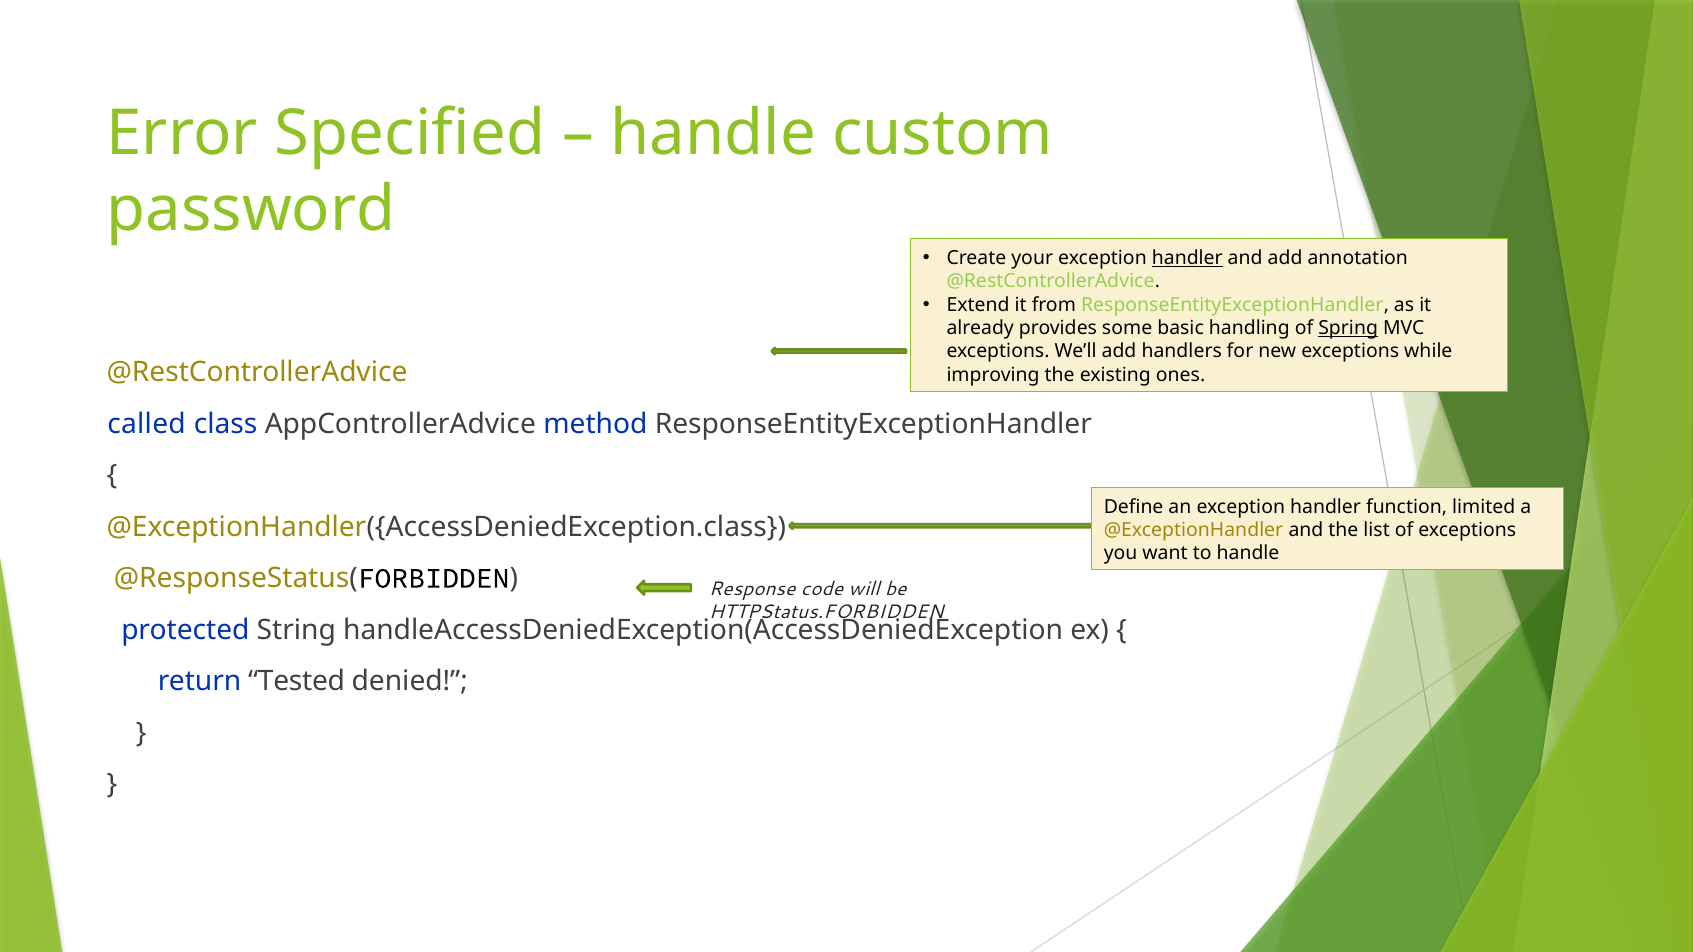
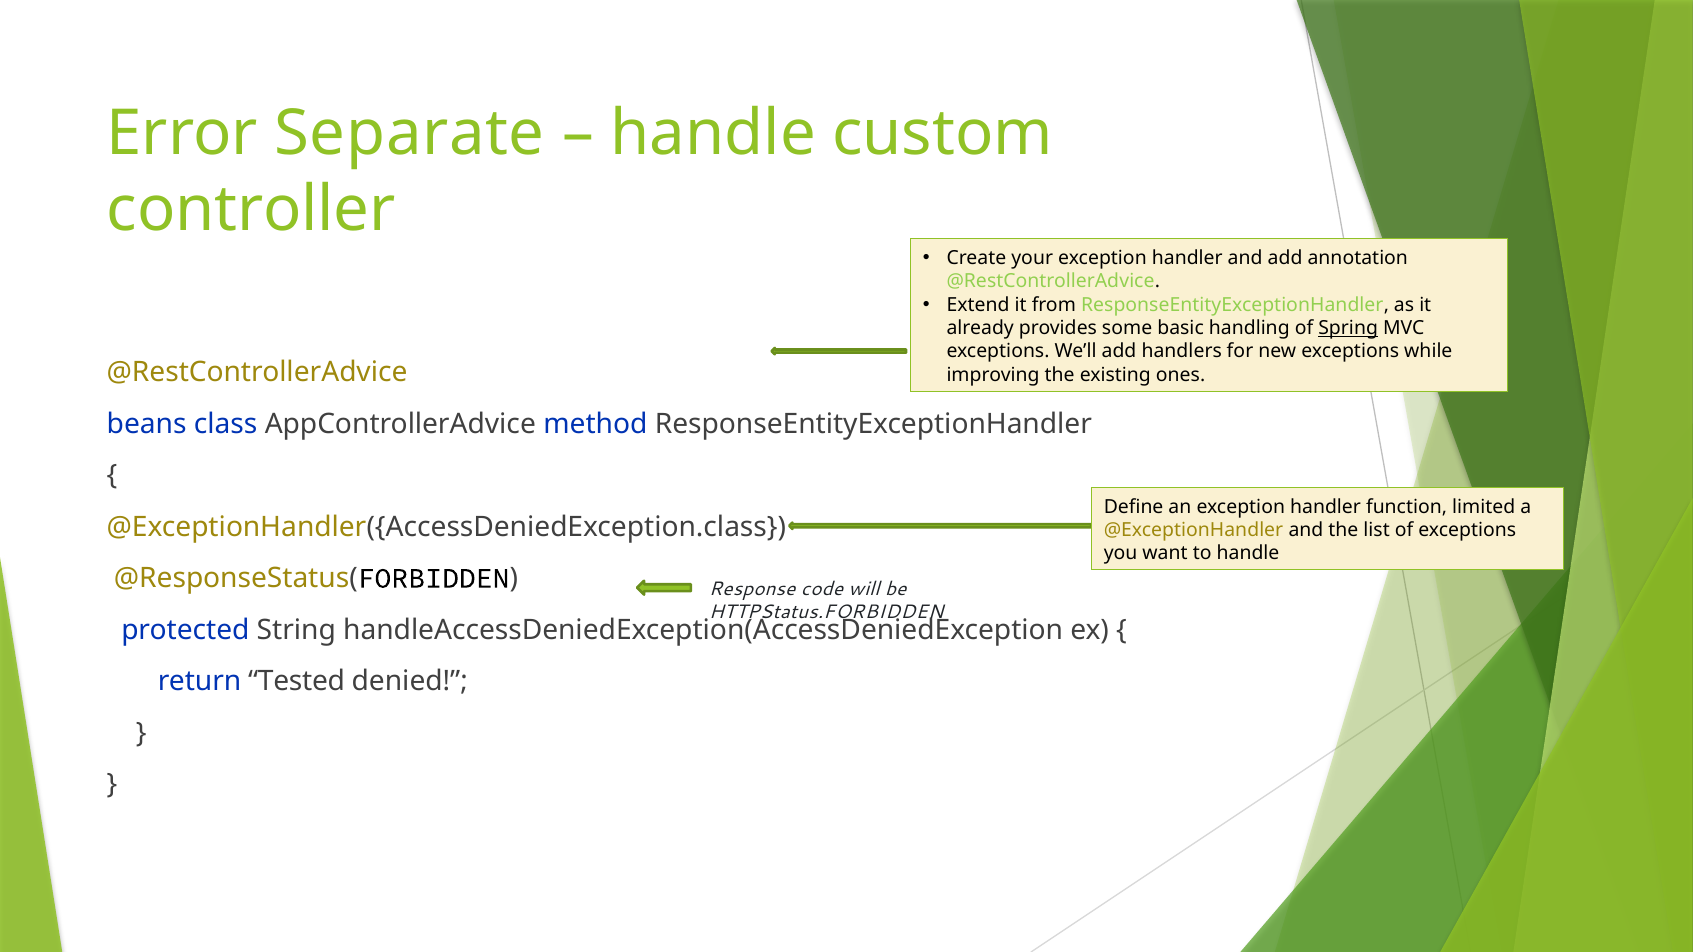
Specified: Specified -> Separate (410, 134)
password: password -> controller (251, 210)
handler underline: present -> none (1187, 258)
called: called -> beans (147, 424)
